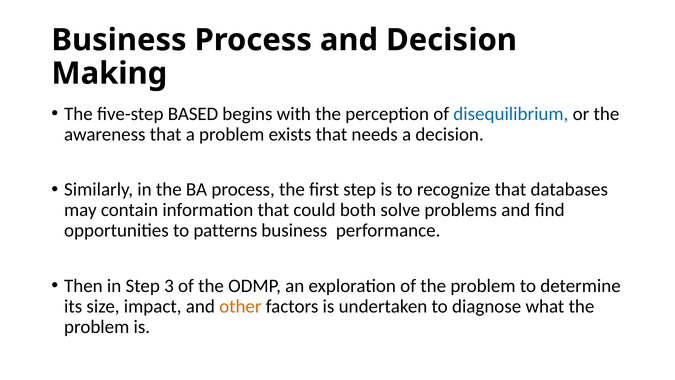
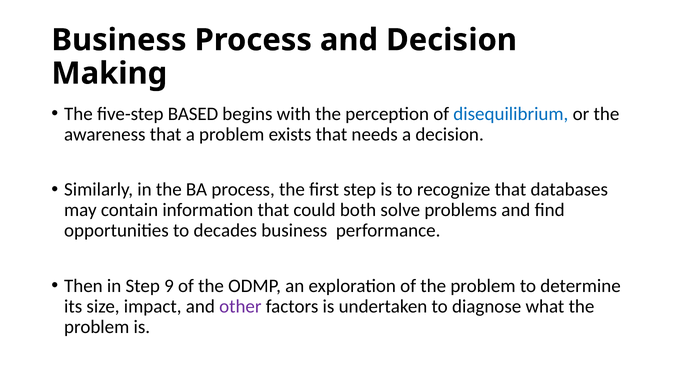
patterns: patterns -> decades (225, 230)
3: 3 -> 9 (169, 286)
other colour: orange -> purple (240, 306)
